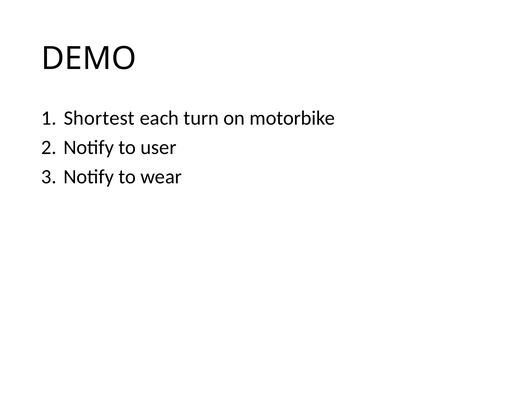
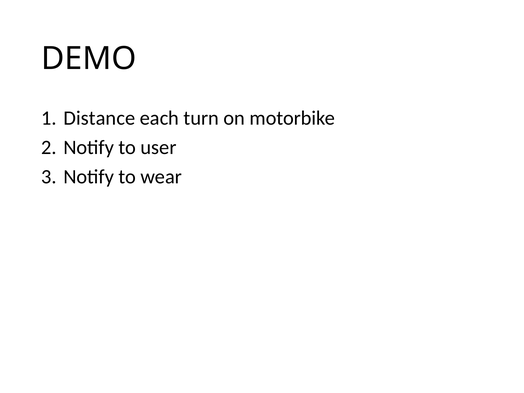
Shortest: Shortest -> Distance (99, 118)
